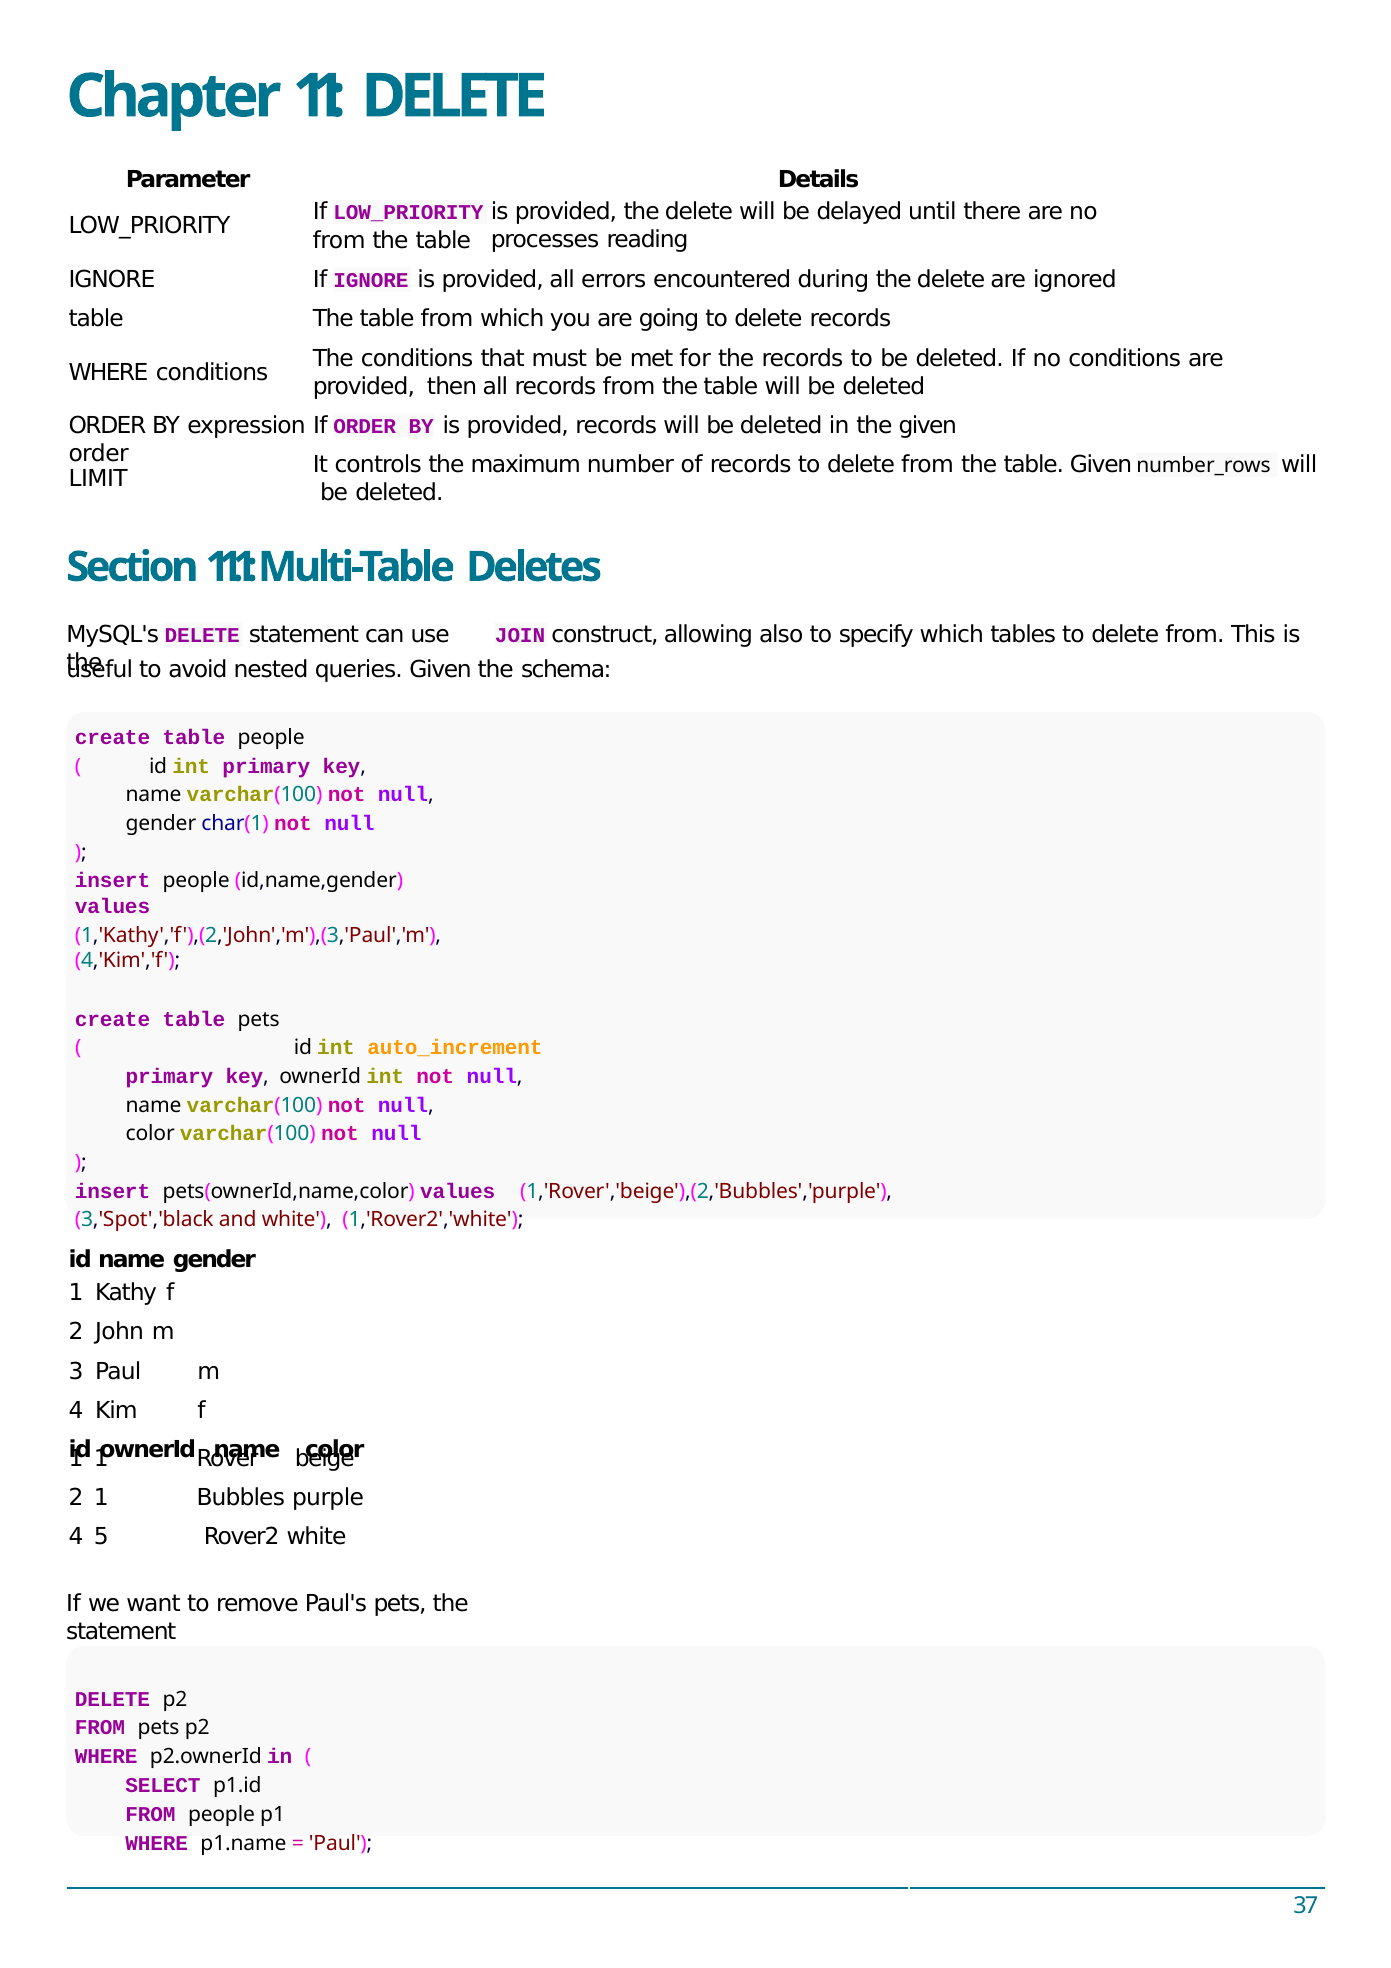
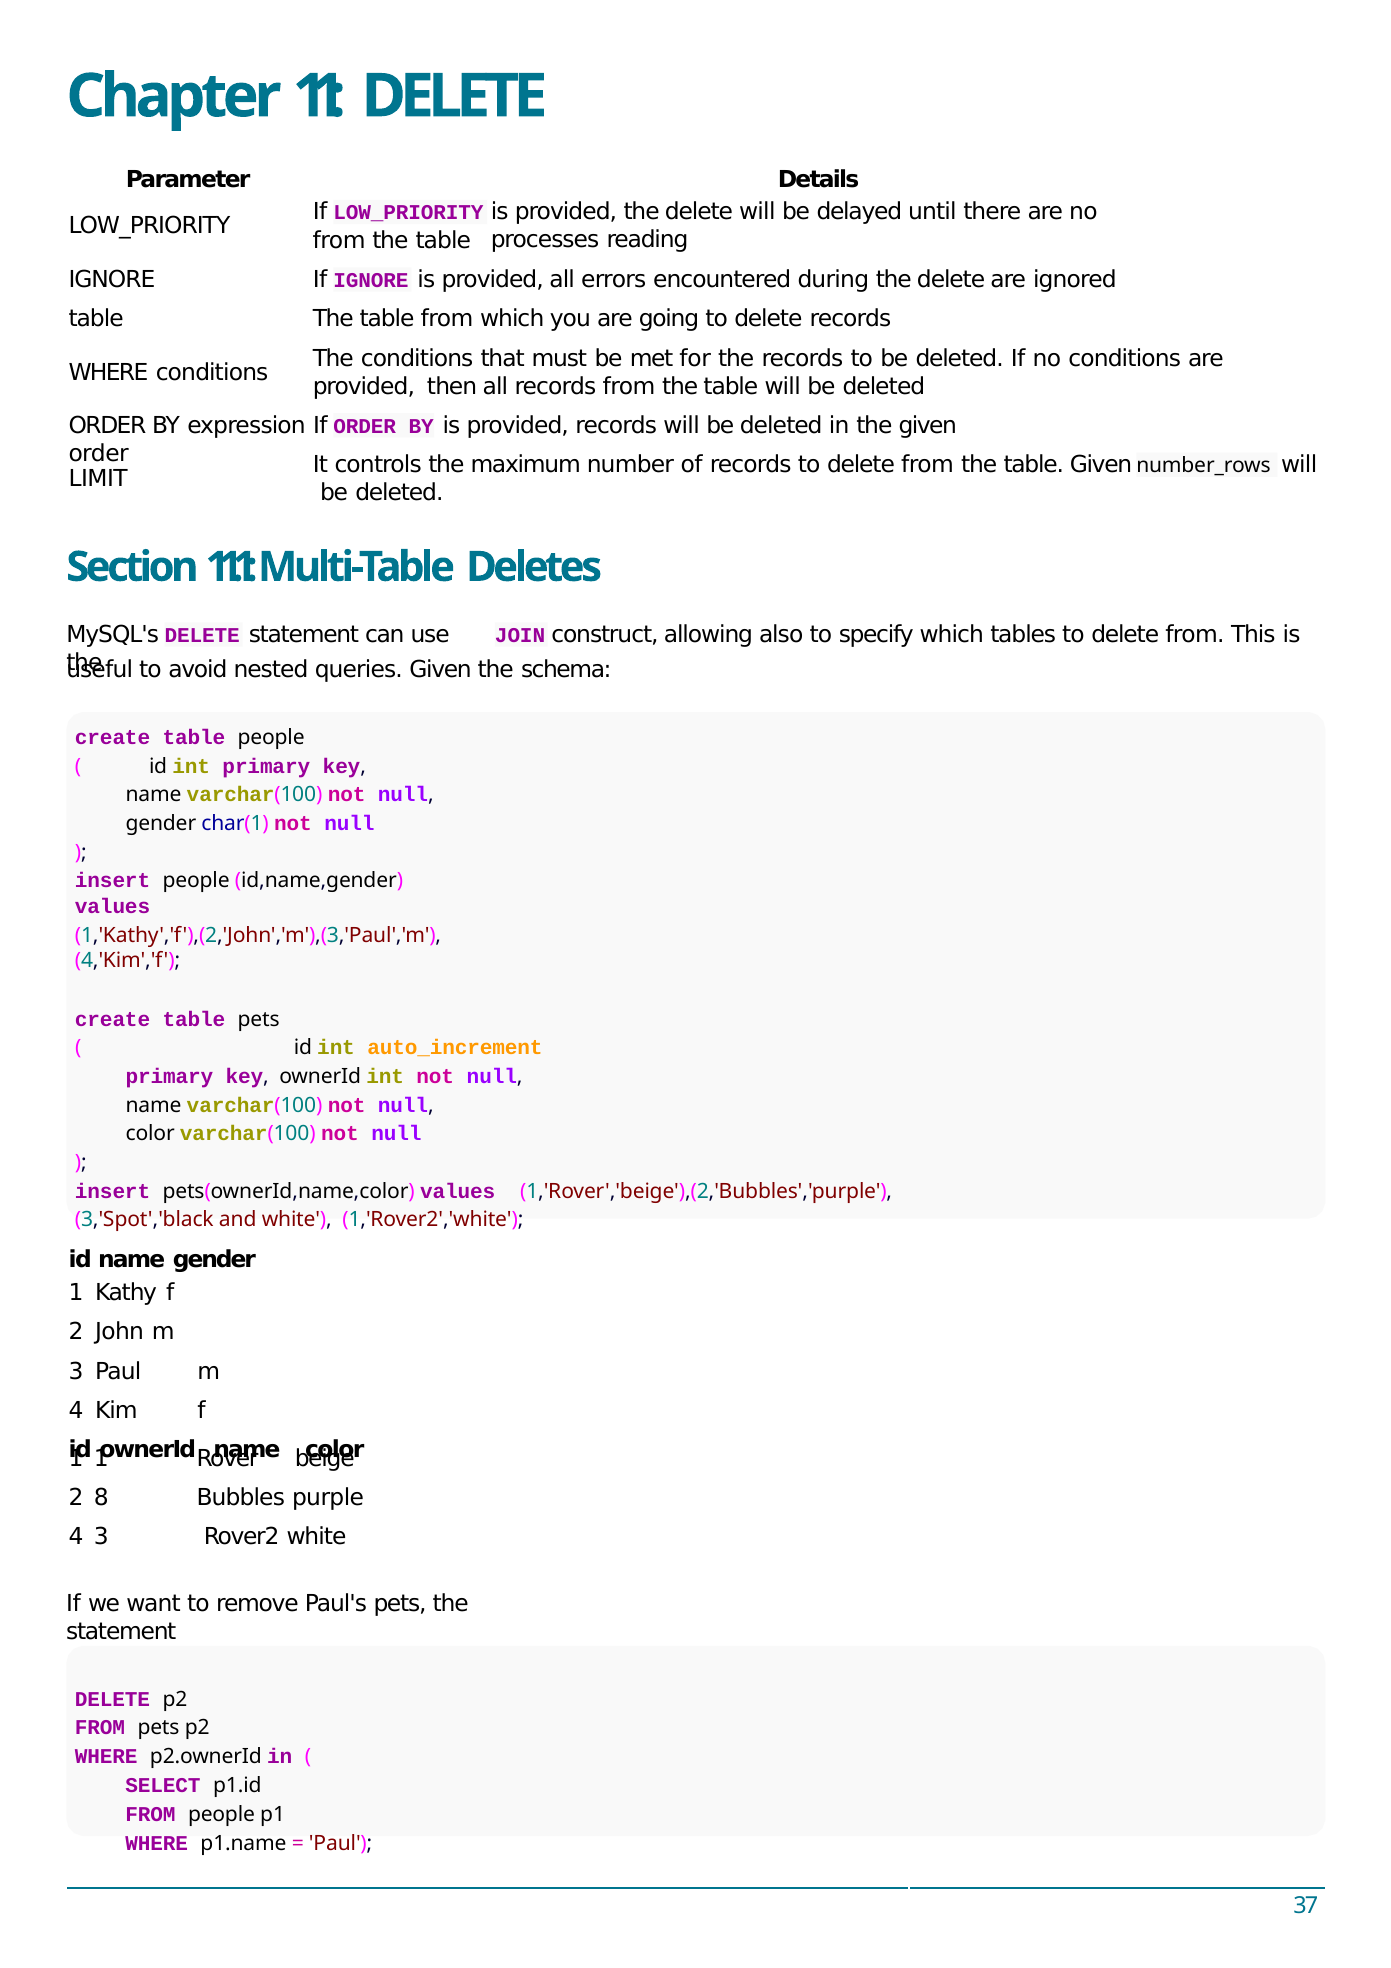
2 1: 1 -> 8 (101, 1498)
4 5: 5 -> 3 (101, 1537)
